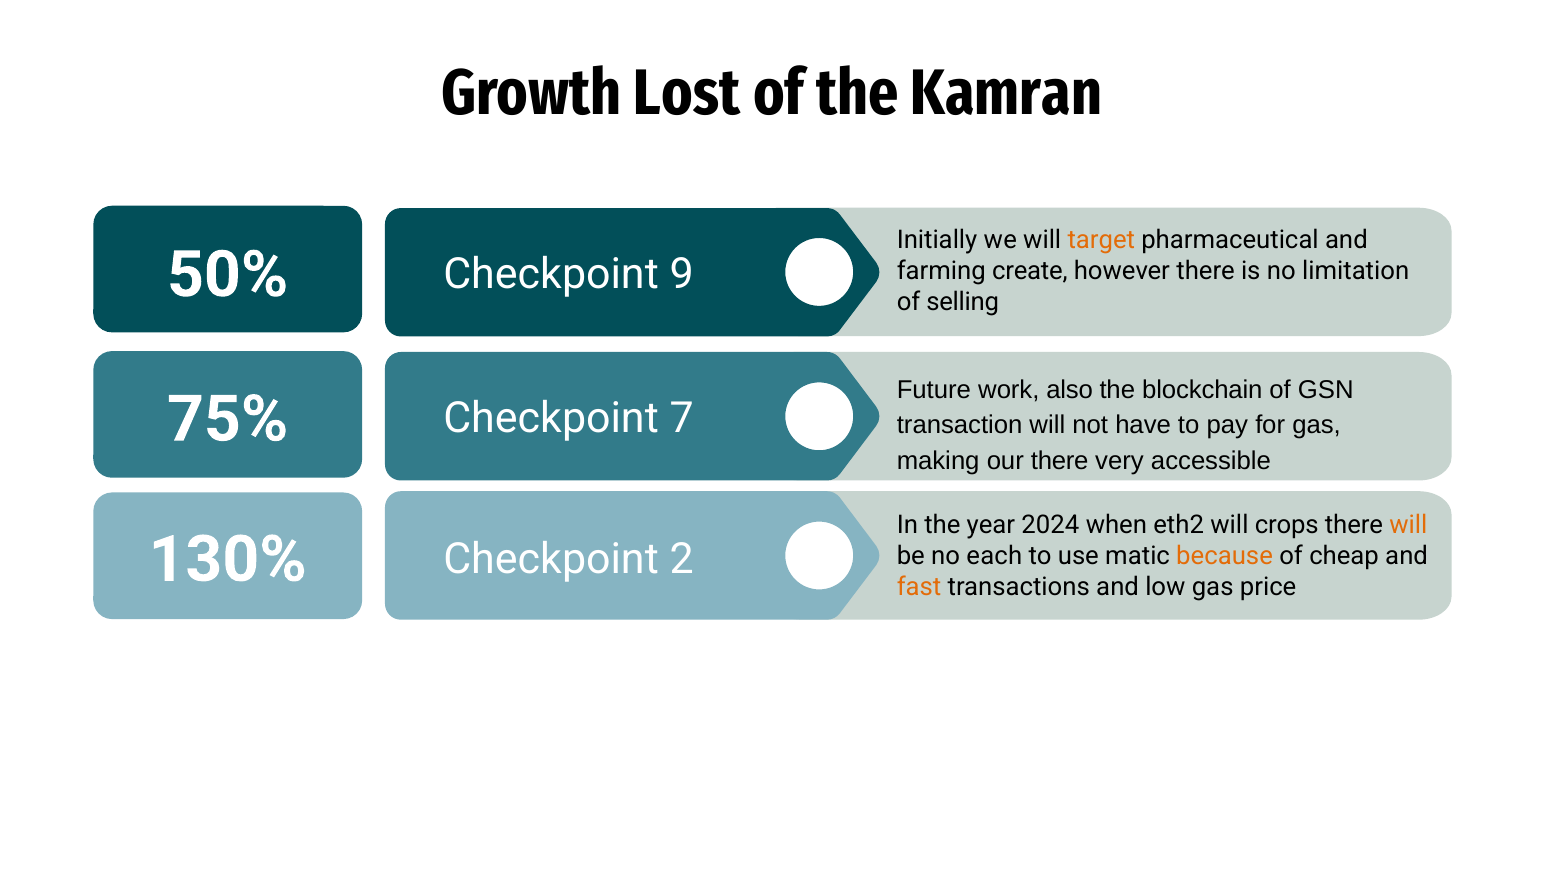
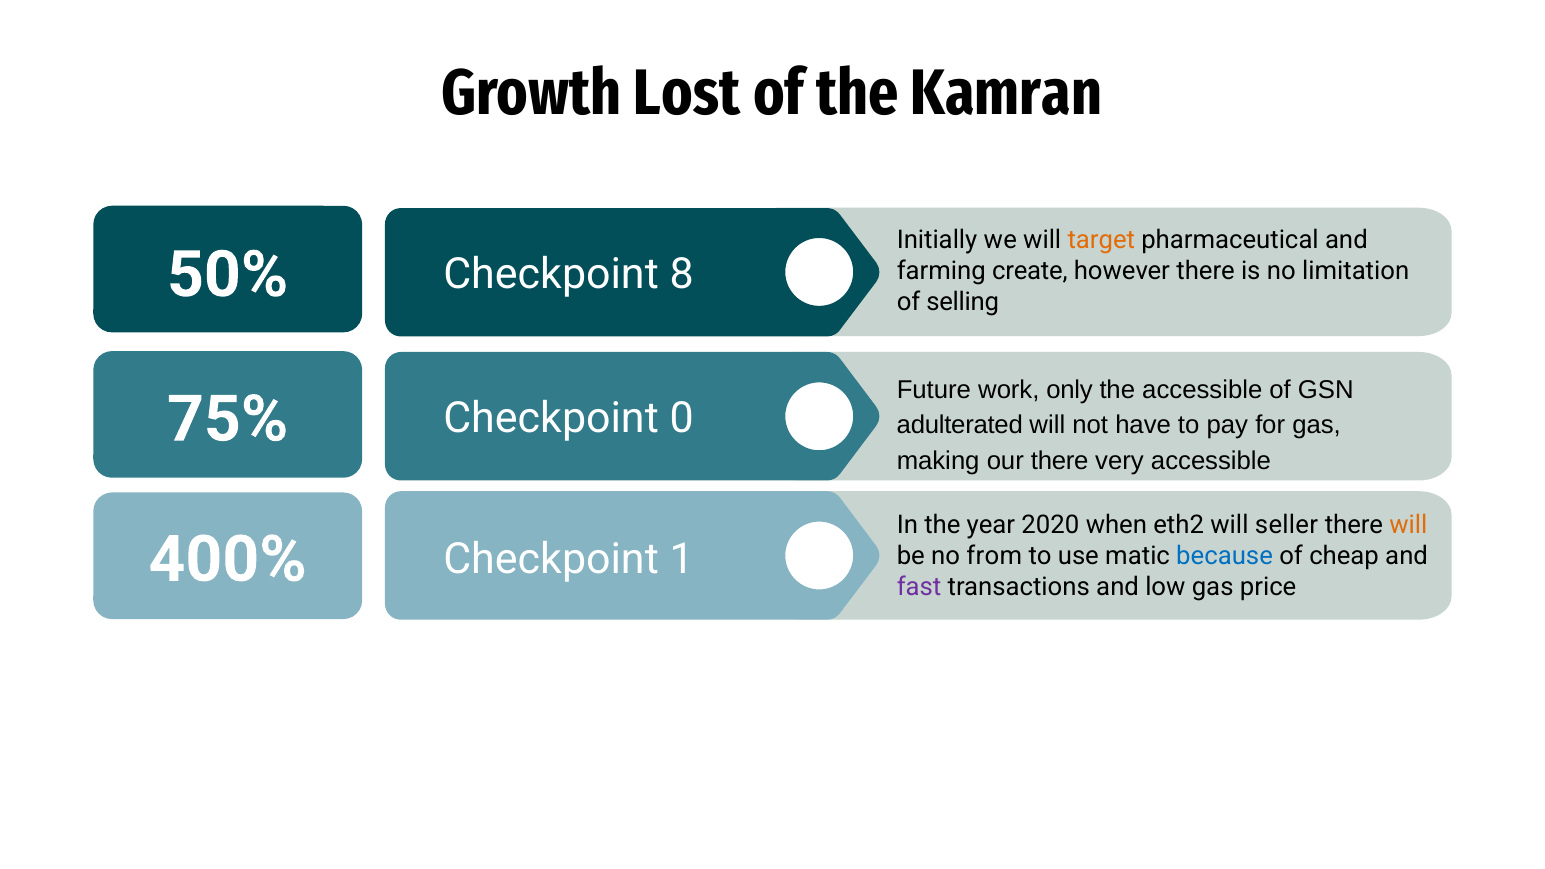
9: 9 -> 8 (682, 274)
also: also -> only (1070, 390)
the blockchain: blockchain -> accessible (1202, 390)
7: 7 -> 0 (682, 418)
transaction: transaction -> adulterated (960, 425)
2024: 2024 -> 2020 (1050, 525)
crops: crops -> seller (1286, 525)
130%: 130% -> 400% (228, 560)
2: 2 -> 1 (682, 559)
each: each -> from (994, 556)
because colour: orange -> blue (1225, 556)
fast colour: orange -> purple (919, 587)
